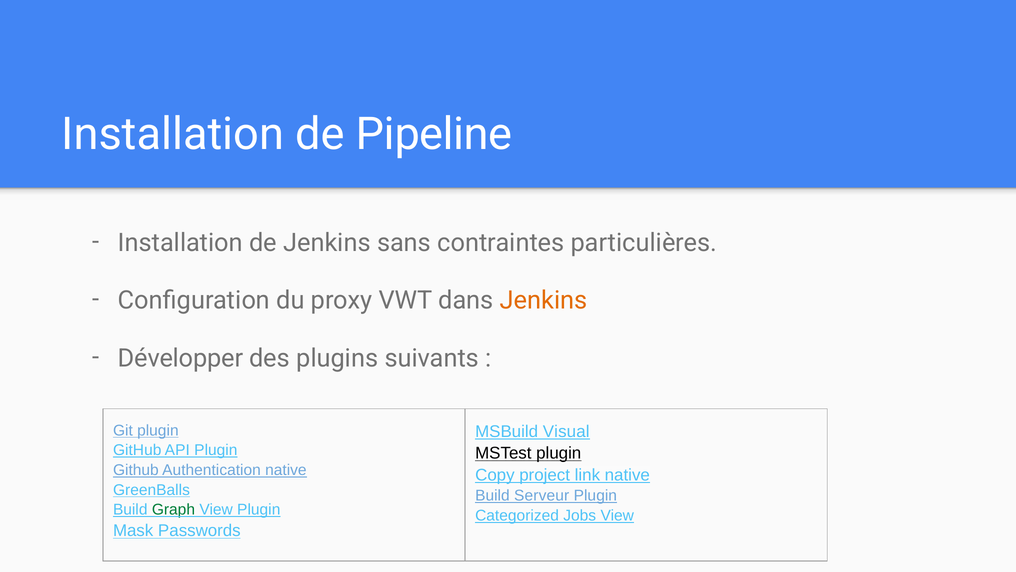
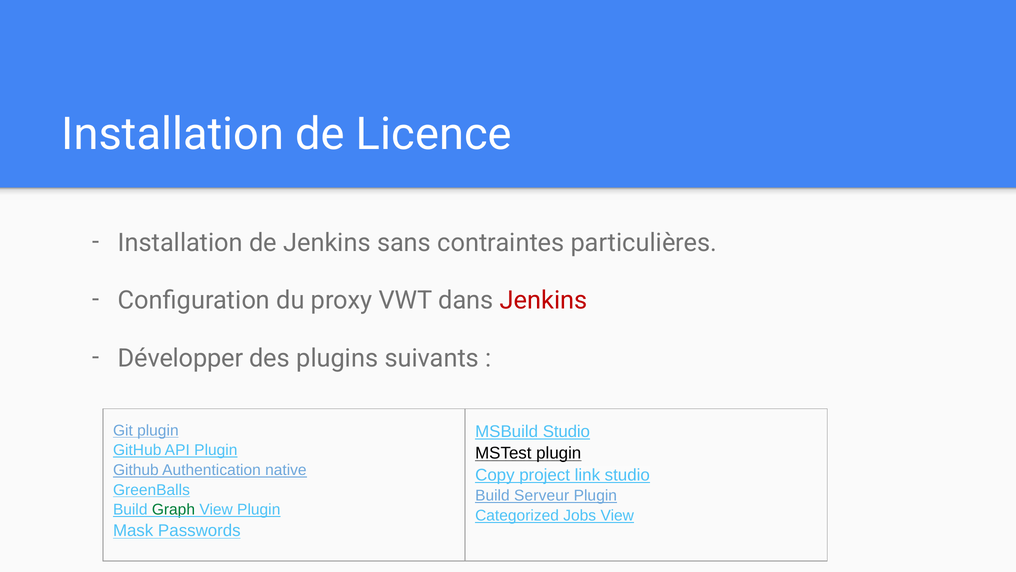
Pipeline: Pipeline -> Licence (434, 134)
Jenkins colour: orange -> red (544, 300)
MSBuild Visual: Visual -> Studio (566, 431)
link native: native -> studio (627, 475)
